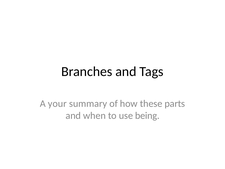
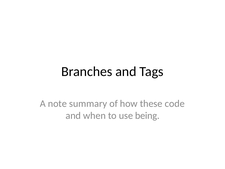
your: your -> note (57, 103)
parts: parts -> code (175, 103)
